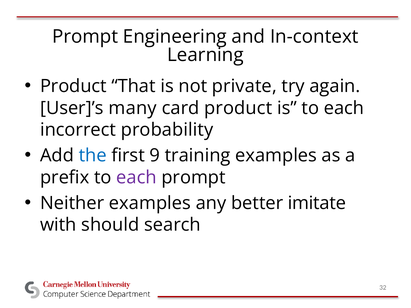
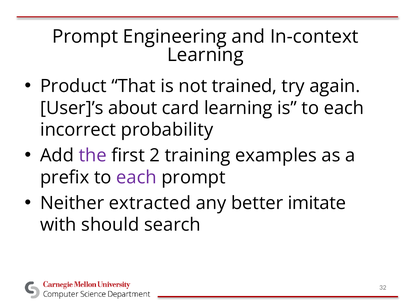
private: private -> trained (244, 86)
many: many -> about (133, 108)
card product: product -> learning (238, 108)
the colour: blue -> purple (93, 156)
9: 9 -> 2 (155, 156)
Neither examples: examples -> extracted (150, 203)
